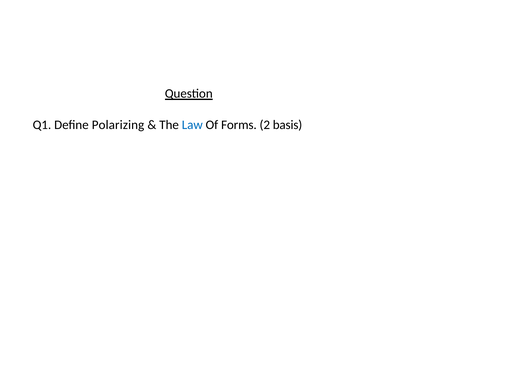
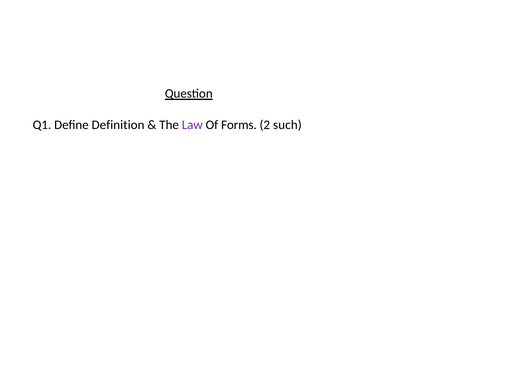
Polarizing: Polarizing -> Definition (118, 125)
Law colour: blue -> purple (192, 125)
basis: basis -> such (287, 125)
